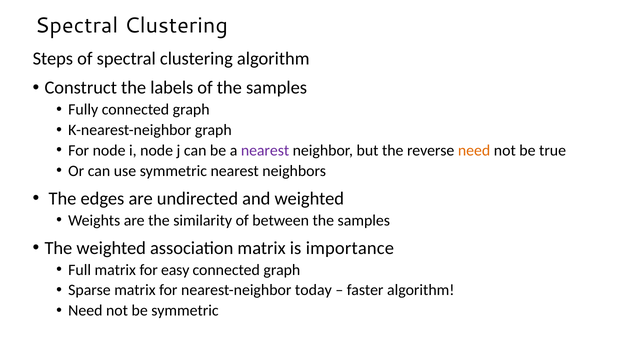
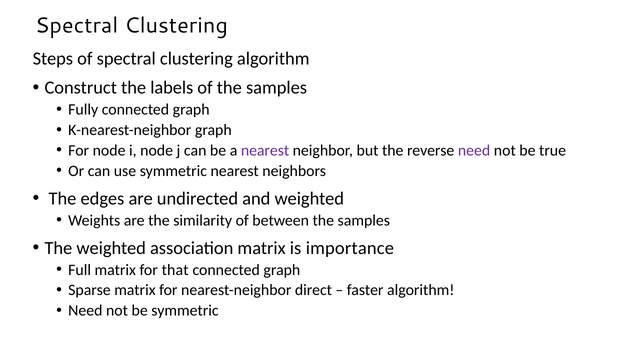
need colour: orange -> purple (474, 150)
easy: easy -> that (175, 270)
today: today -> direct (313, 290)
